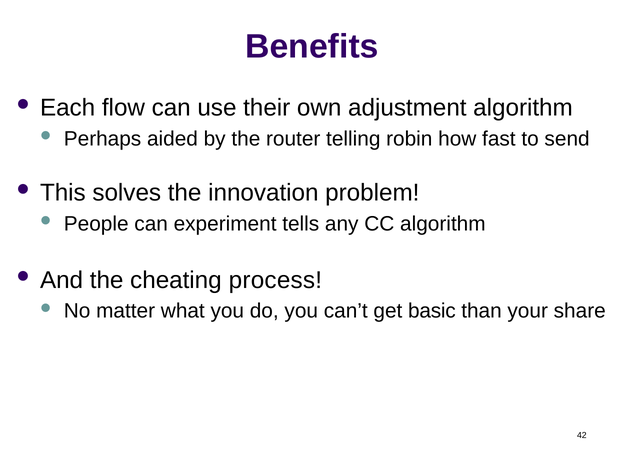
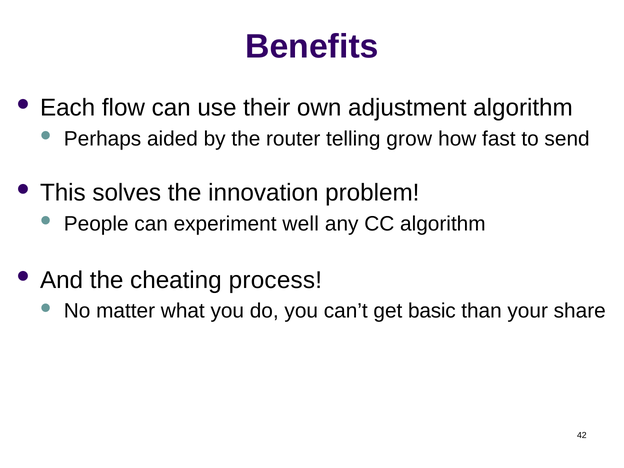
robin: robin -> grow (409, 139)
tells: tells -> well (301, 224)
